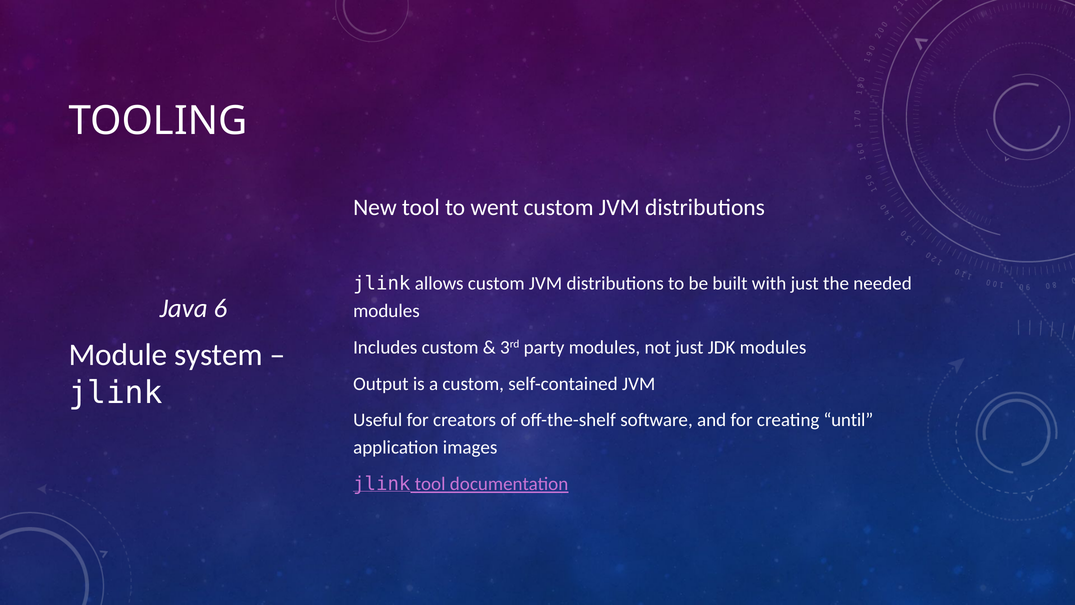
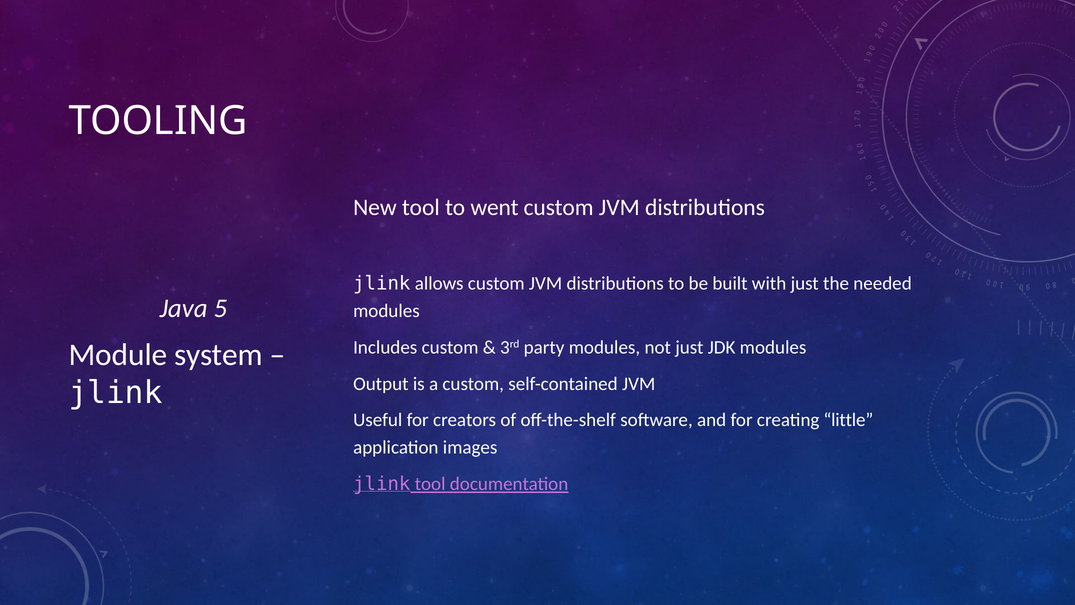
6: 6 -> 5 (220, 308)
until: until -> little (848, 420)
